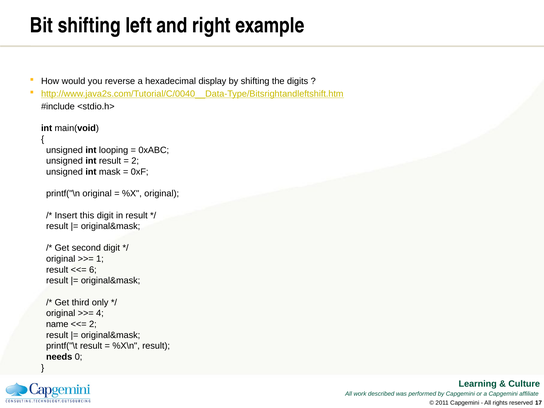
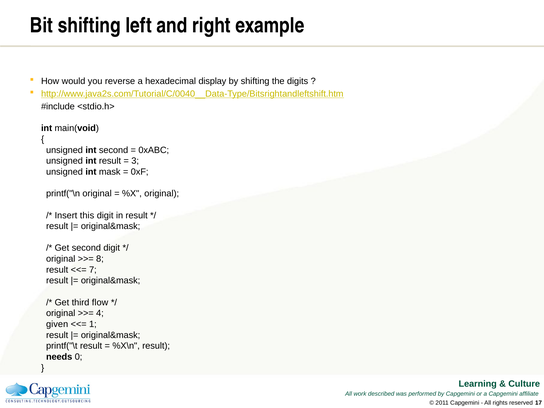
int looping: looping -> second (114, 150)
2: 2 -> 3 (135, 161)
1: 1 -> 8 (100, 259)
6: 6 -> 7 (93, 270)
only: only -> flow (100, 302)
name: name -> given (57, 324)
2: 2 -> 1 (93, 324)
